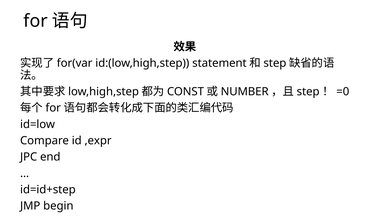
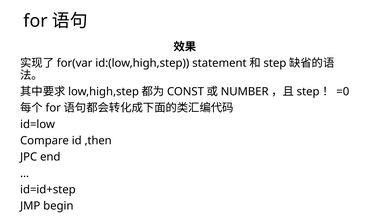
,expr: ,expr -> ,then (98, 141)
